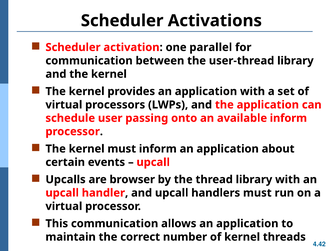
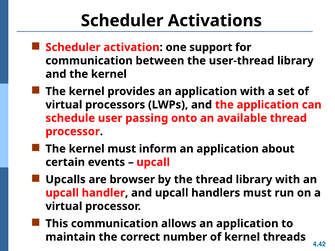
parallel: parallel -> support (211, 47)
available inform: inform -> thread (288, 118)
